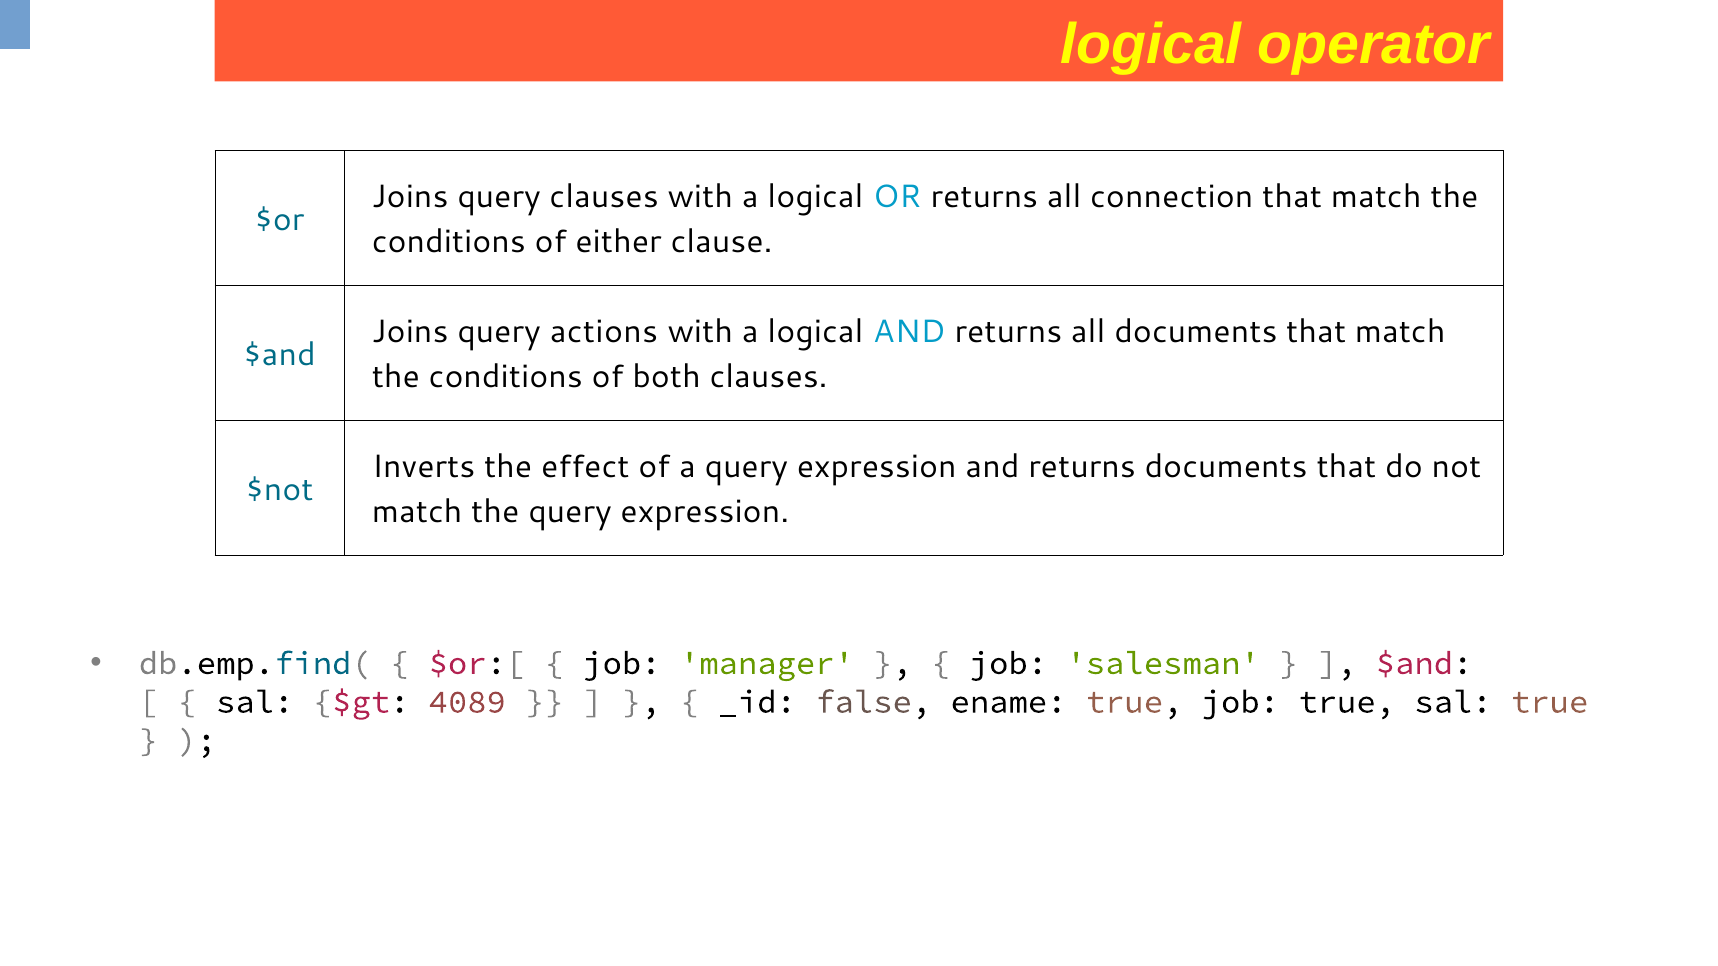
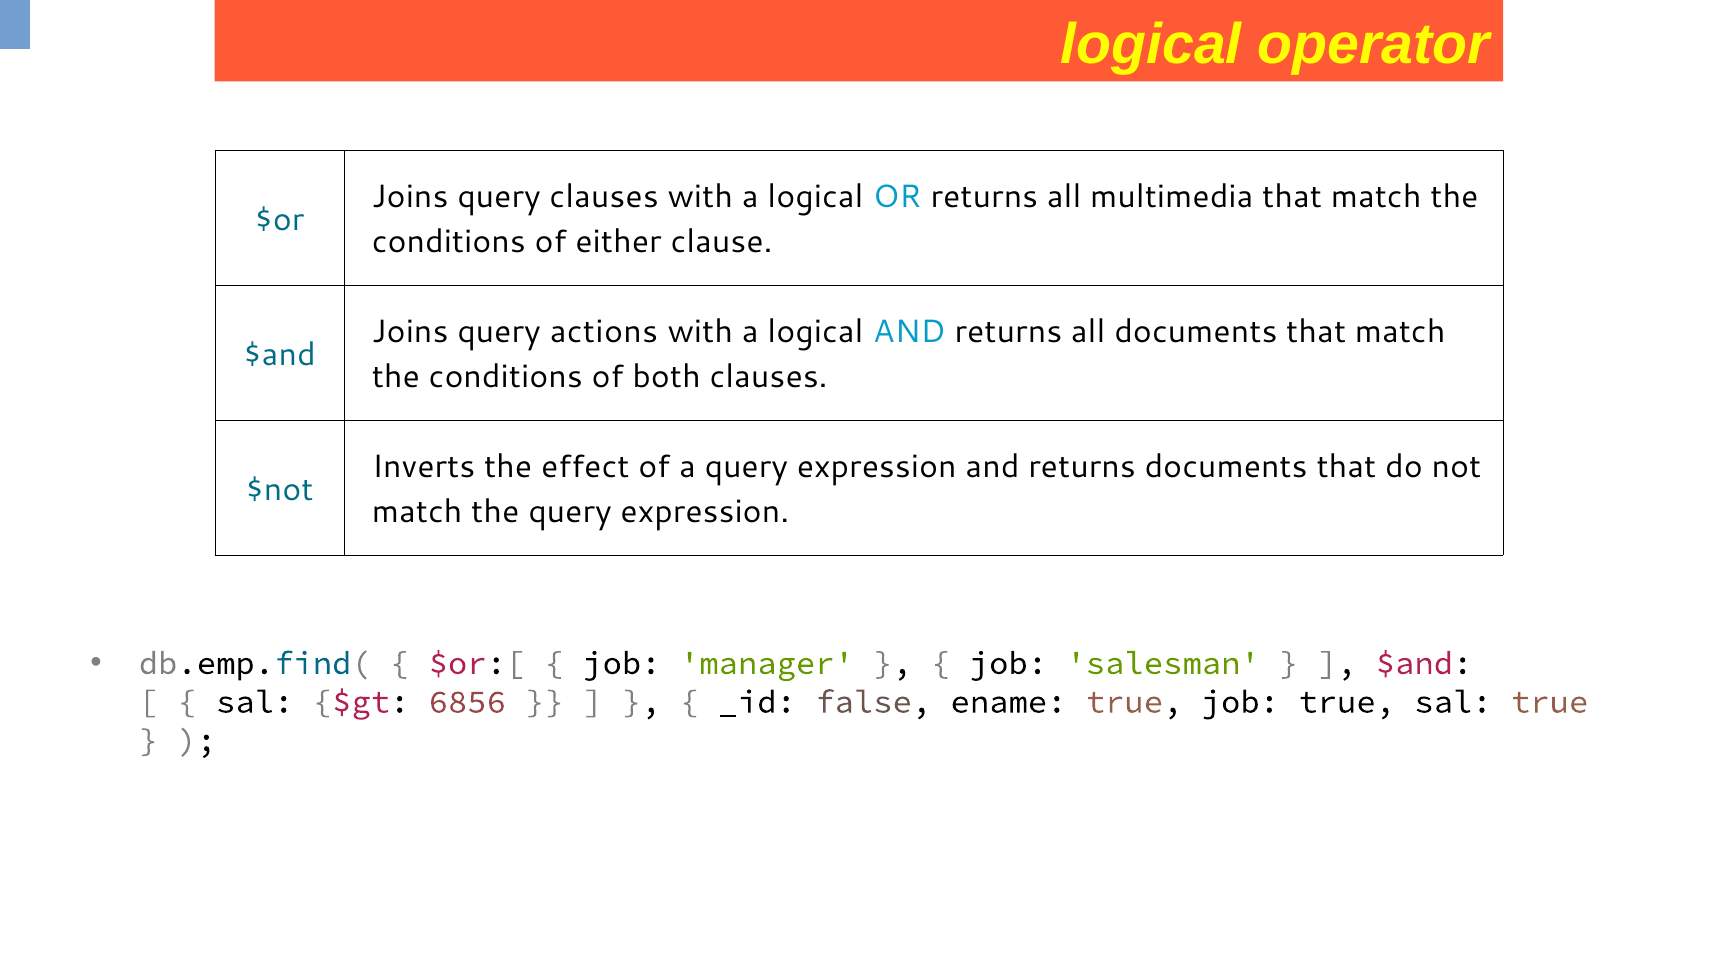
connection: connection -> multimedia (1172, 197)
4089: 4089 -> 6856 (467, 702)
